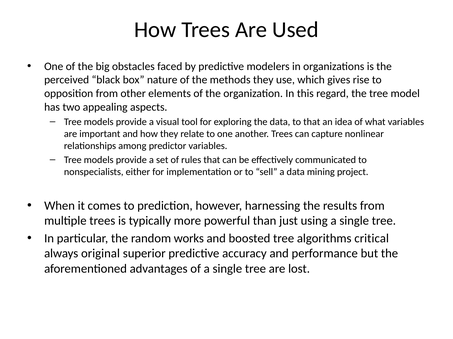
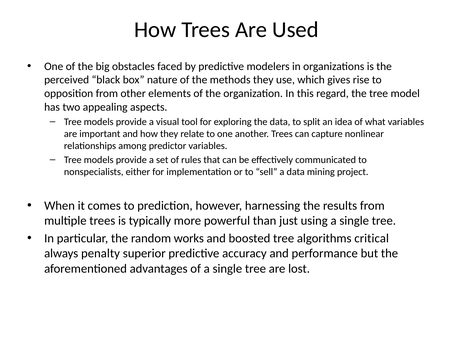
to that: that -> split (312, 122)
original: original -> penalty (100, 254)
